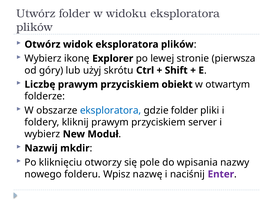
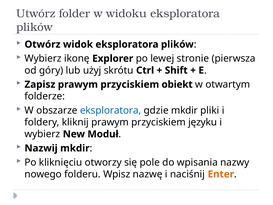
Liczbę: Liczbę -> Zapisz (40, 84)
gdzie folder: folder -> mkdir (184, 110)
server: server -> języku (203, 122)
Enter colour: purple -> orange (221, 174)
